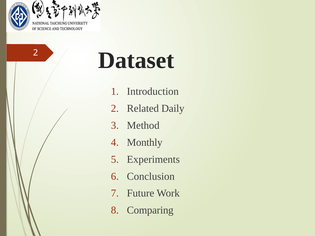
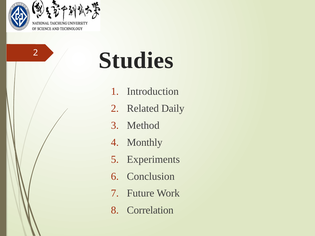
Dataset: Dataset -> Studies (136, 60)
Comparing: Comparing -> Correlation (150, 210)
